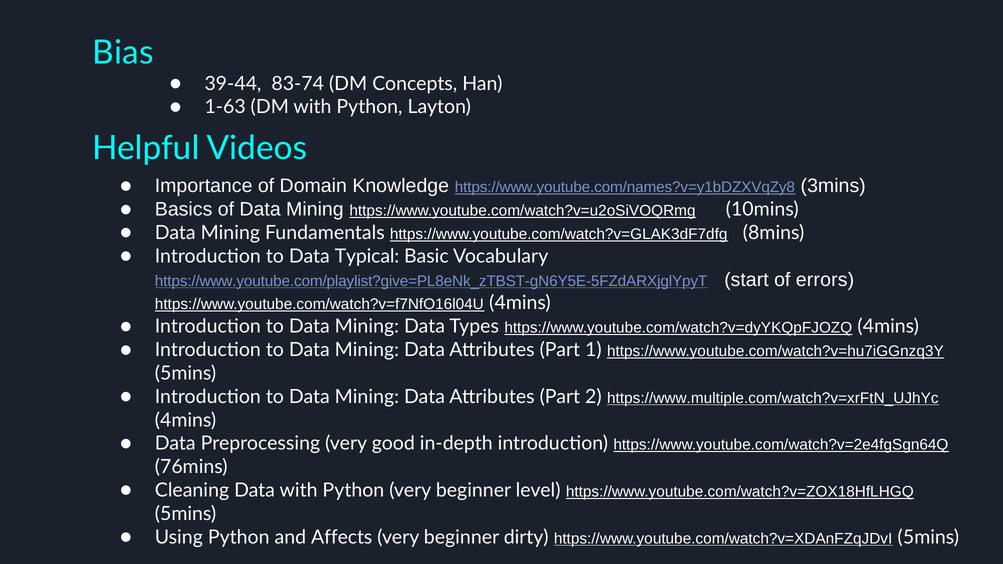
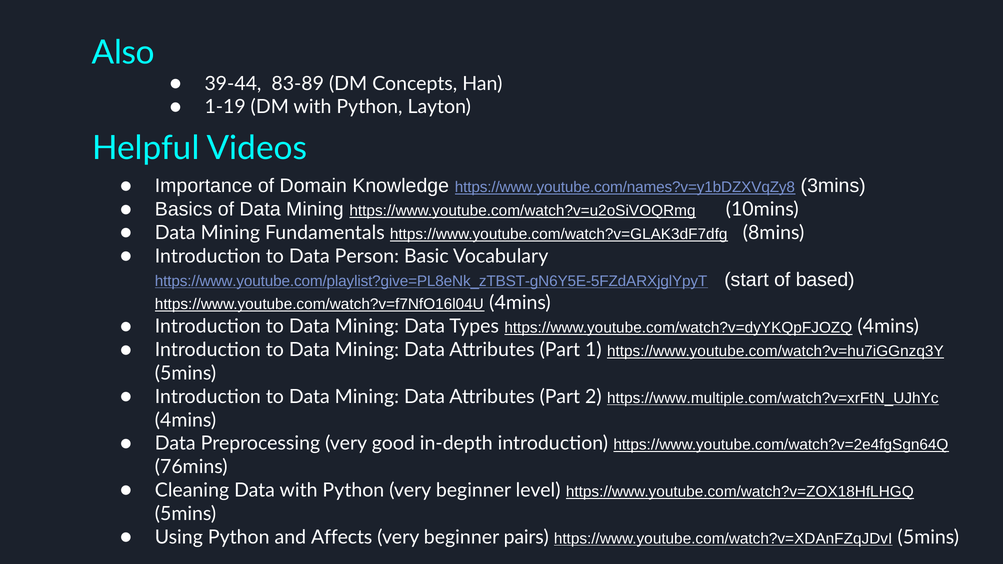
Bias: Bias -> Also (123, 53)
83-74: 83-74 -> 83-89 (298, 84)
1-63: 1-63 -> 1-19 (225, 107)
Typical: Typical -> Person (367, 256)
errors: errors -> based (825, 280)
dirty: dirty -> pairs (526, 537)
